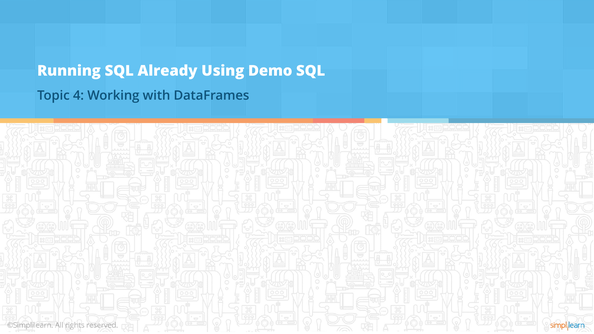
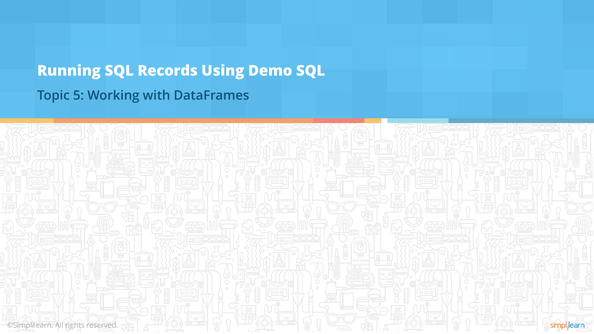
Already: Already -> Records (168, 71)
4: 4 -> 5 (78, 96)
